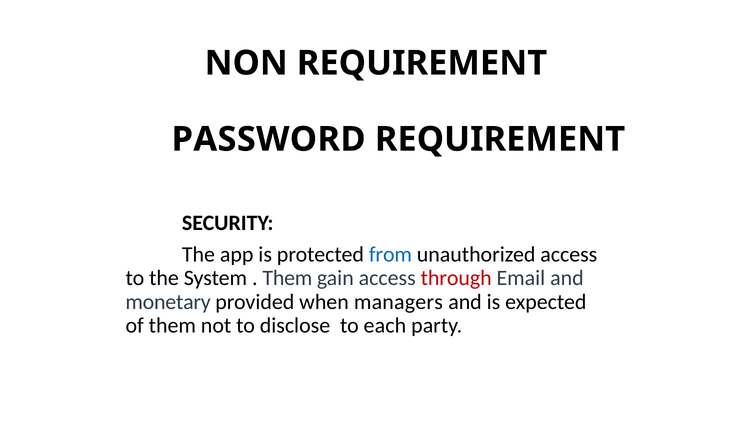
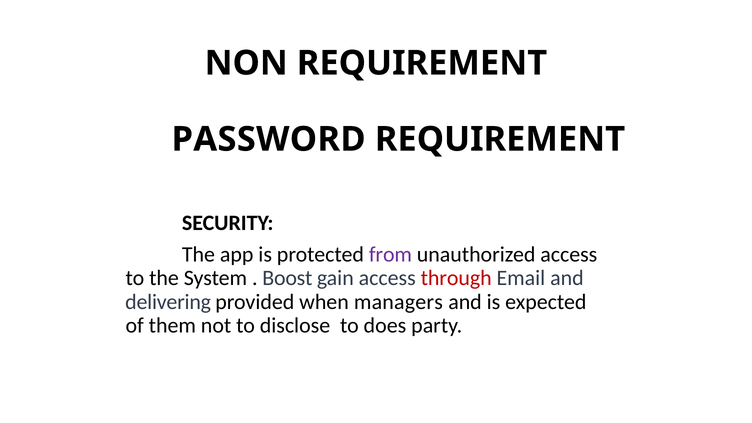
from colour: blue -> purple (390, 255)
Them: Them -> Boost (287, 278)
monetary: monetary -> delivering (168, 302)
each: each -> does (385, 325)
